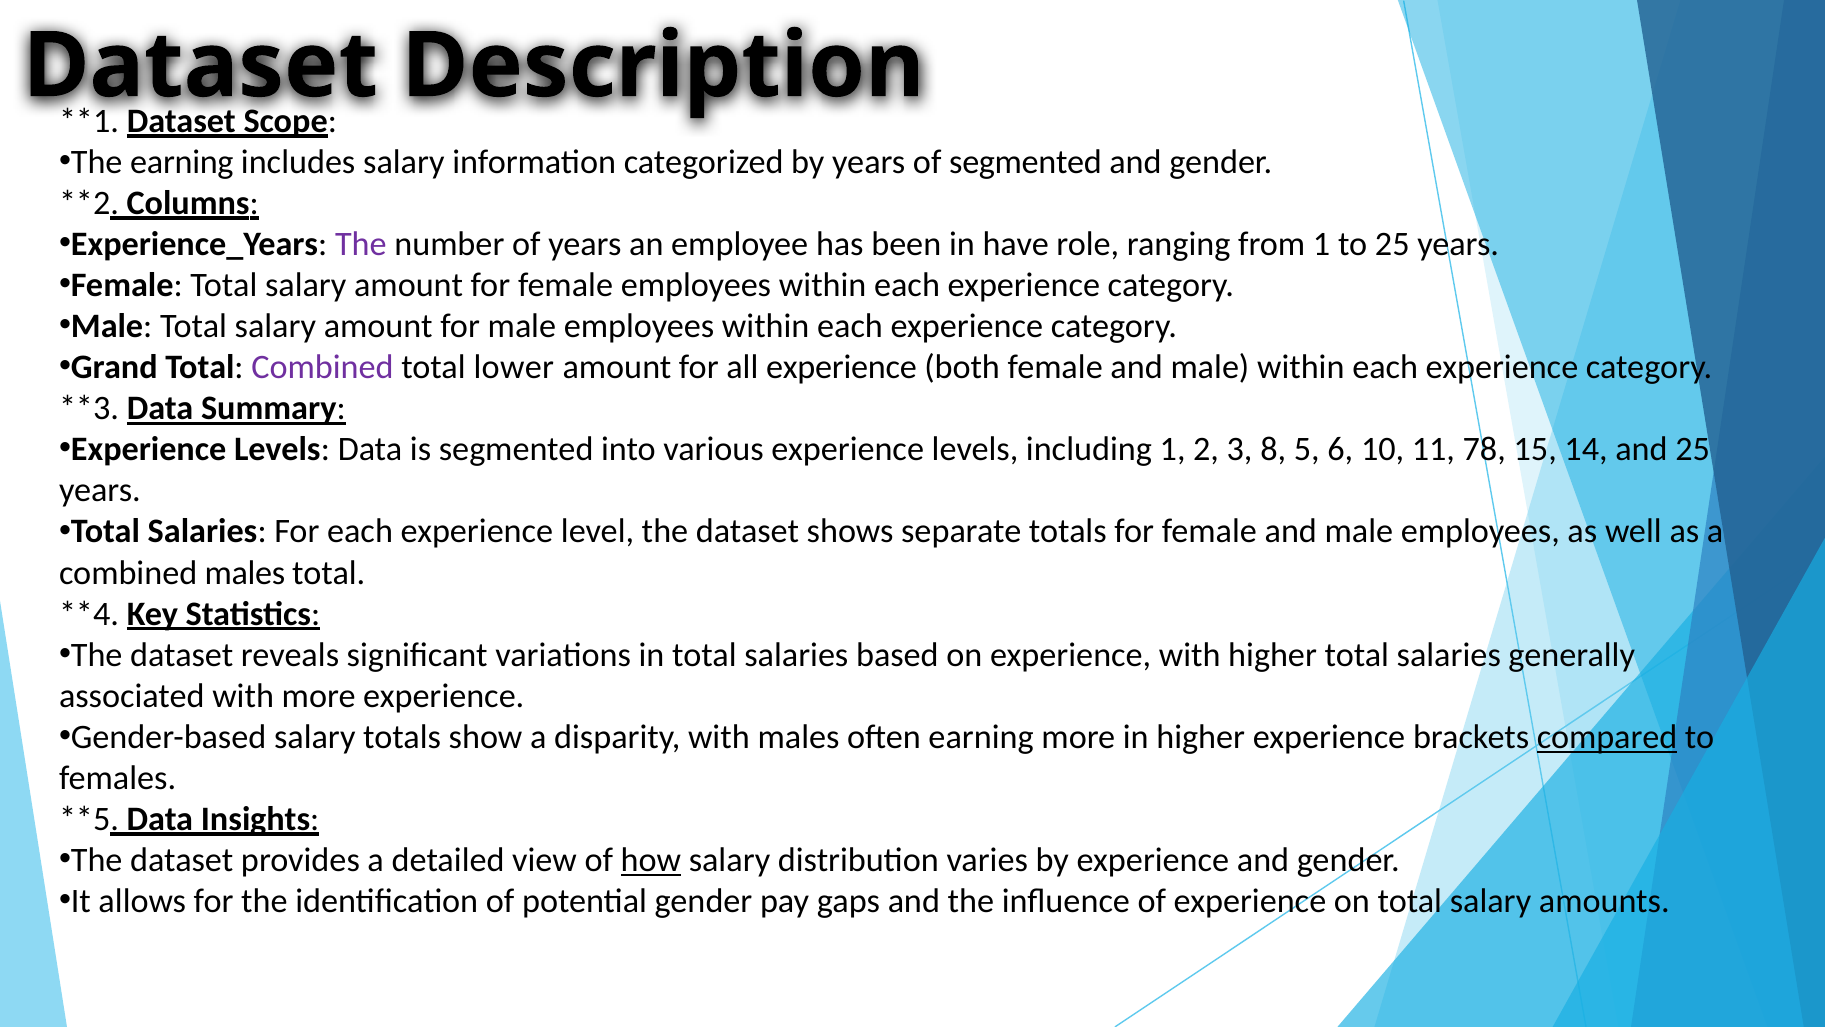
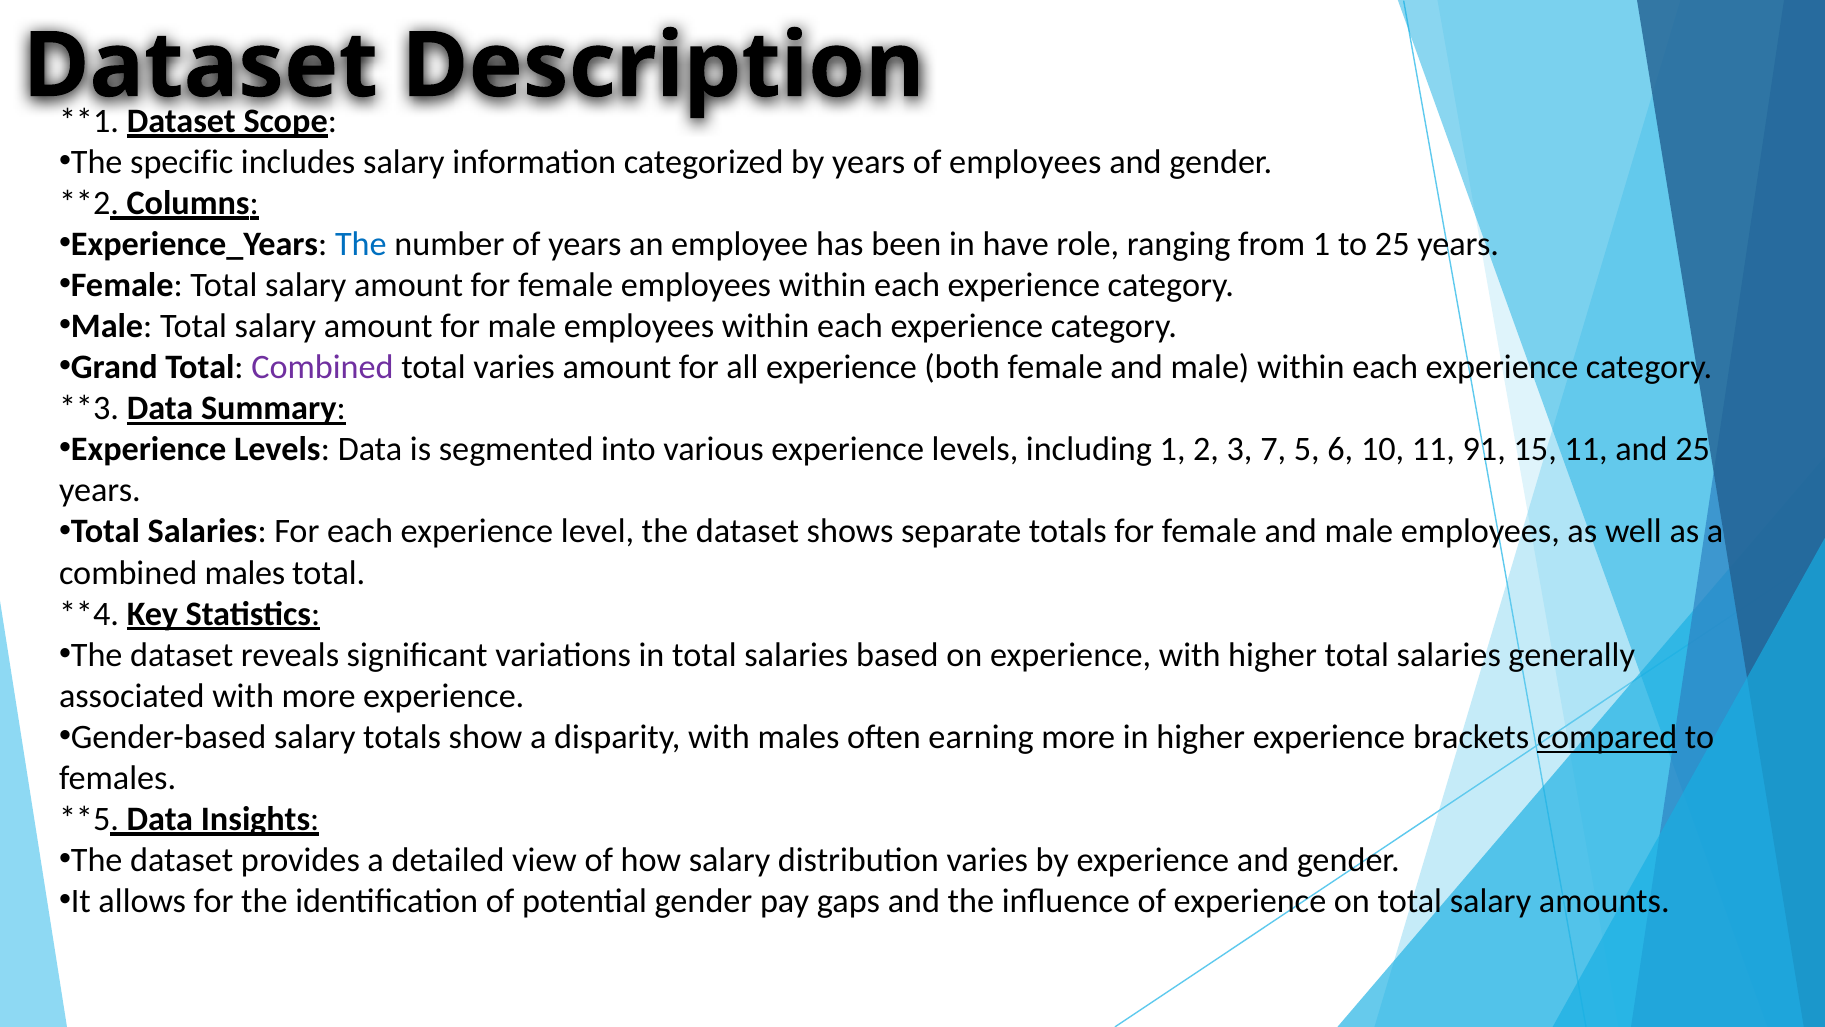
The earning: earning -> specific (182, 162)
of segmented: segmented -> employees (1025, 162)
The colour: purple -> blue (361, 244)
total lower: lower -> varies (514, 367)
8: 8 -> 7 (1273, 449)
78: 78 -> 91 (1484, 449)
15 14: 14 -> 11 (1586, 449)
how underline: present -> none (651, 860)
